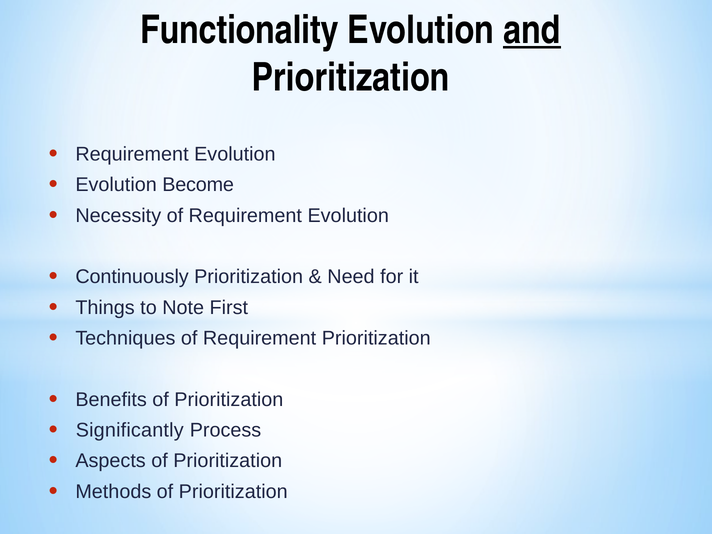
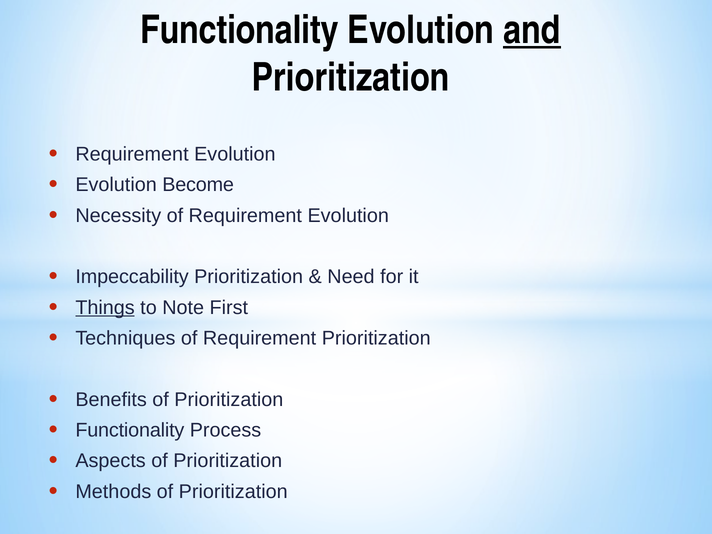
Continuously: Continuously -> Impeccability (132, 277)
Things underline: none -> present (105, 308)
Significantly: Significantly -> Functionality (130, 430)
